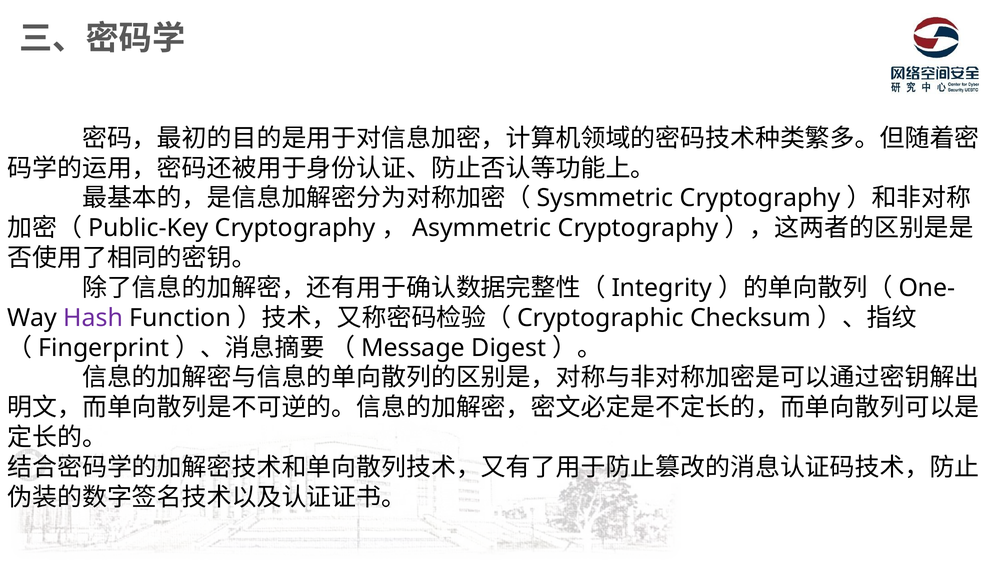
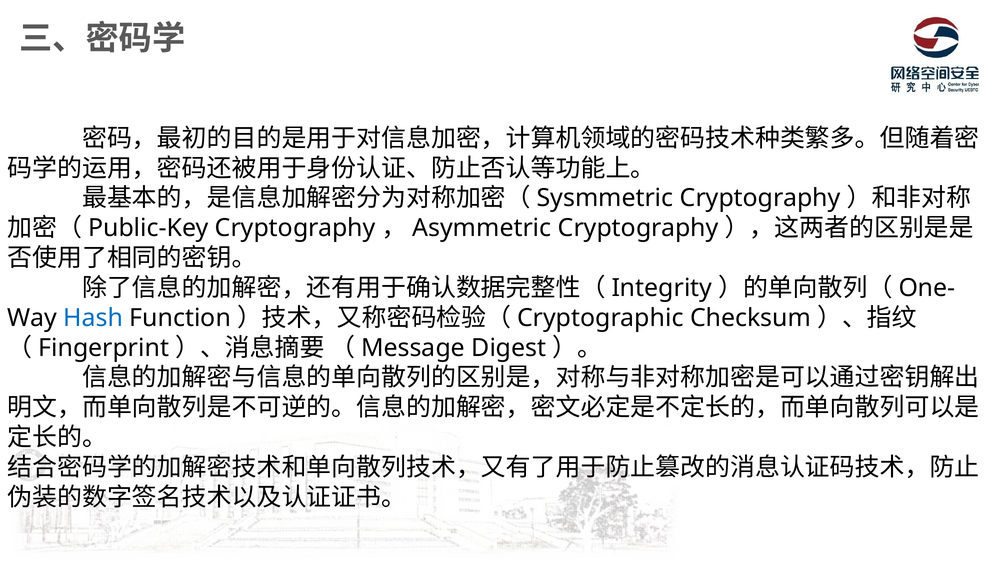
Hash colour: purple -> blue (93, 318)
